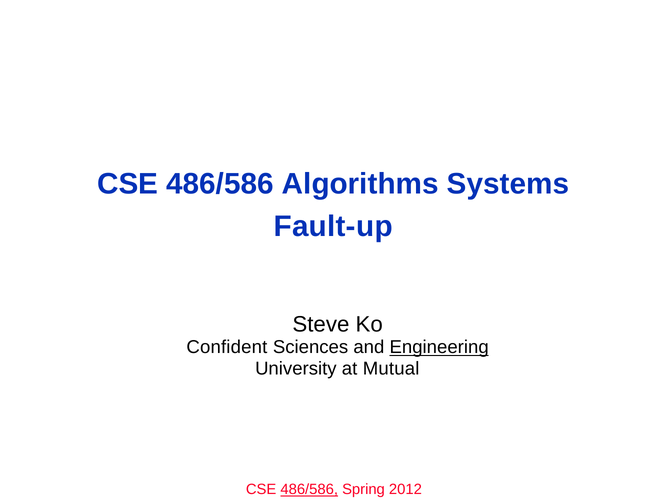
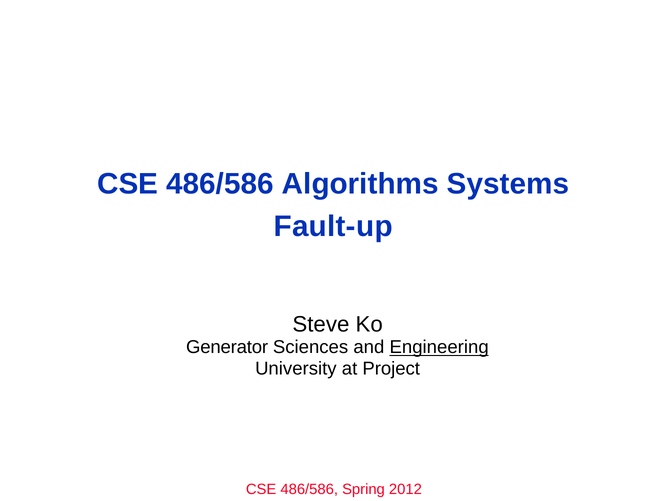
Confident: Confident -> Generator (227, 347)
Mutual: Mutual -> Project (391, 369)
486/586 underline: present -> none (309, 490)
